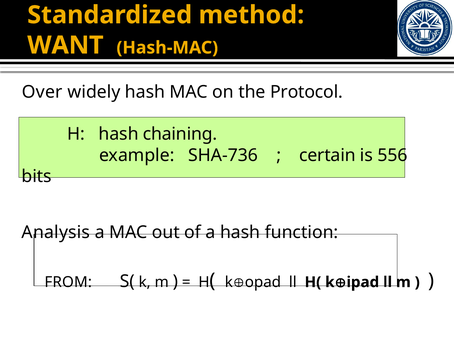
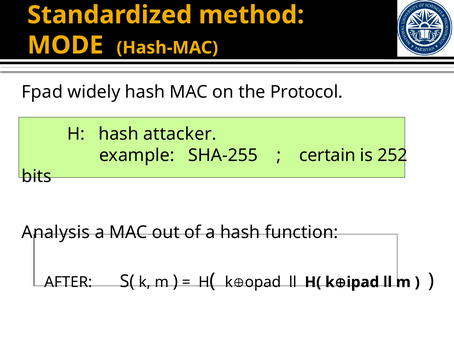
WANT: WANT -> MODE (65, 45)
Over: Over -> Fpad (42, 92)
chaining: chaining -> attacker (180, 134)
SHA-736: SHA-736 -> SHA-255 (223, 155)
556: 556 -> 252 (393, 155)
FROM: FROM -> AFTER (68, 283)
